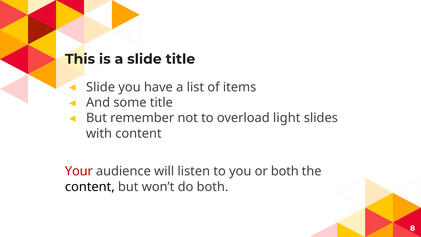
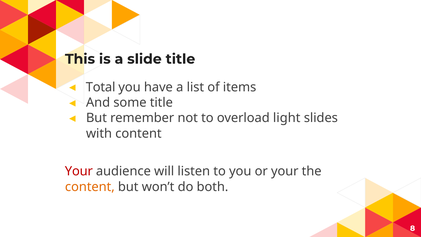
Slide: Slide -> Total (101, 87)
or both: both -> your (285, 171)
content colour: black -> orange (90, 187)
